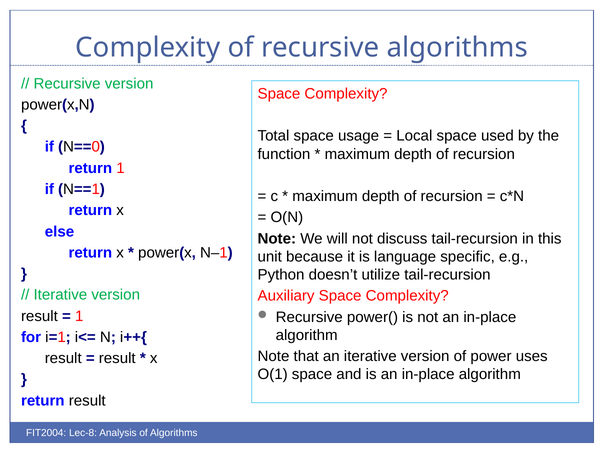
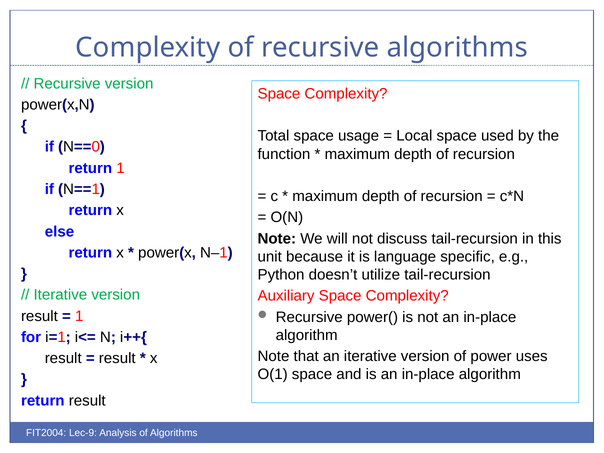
Lec-8: Lec-8 -> Lec-9 (83, 433)
